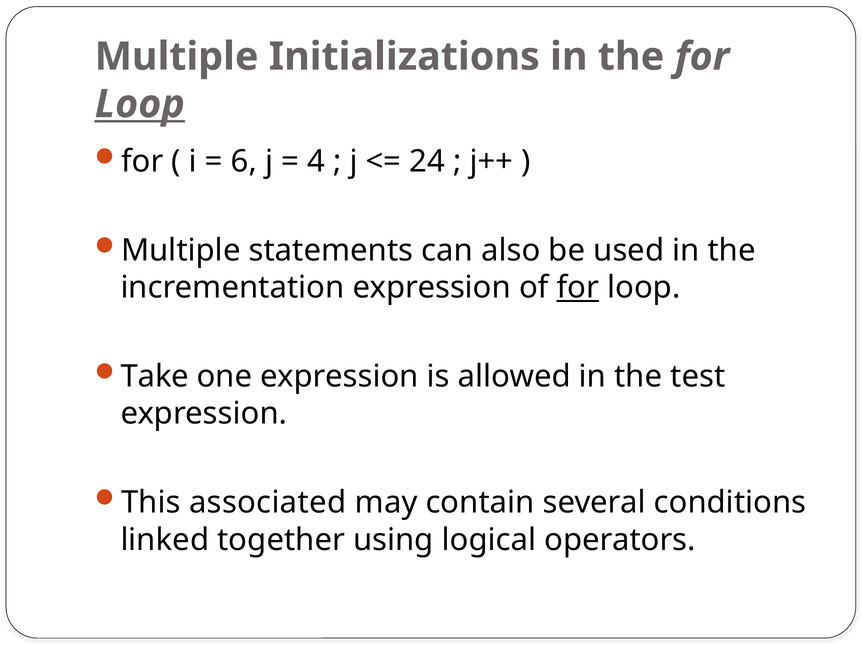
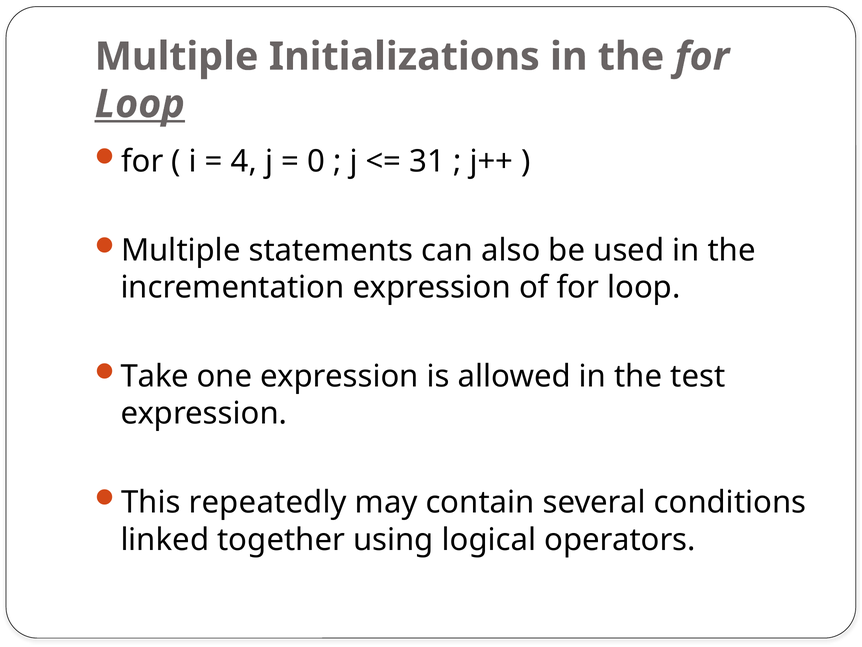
6: 6 -> 4 (244, 162)
4: 4 -> 0 (316, 162)
24: 24 -> 31 (427, 162)
for underline: present -> none (578, 287)
associated: associated -> repeatedly (268, 502)
